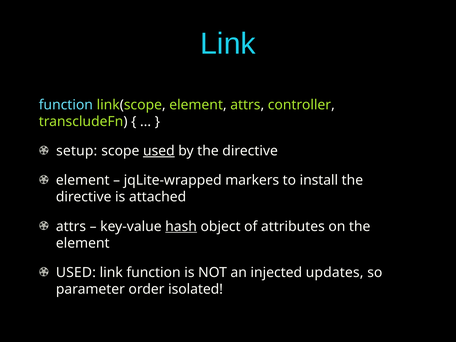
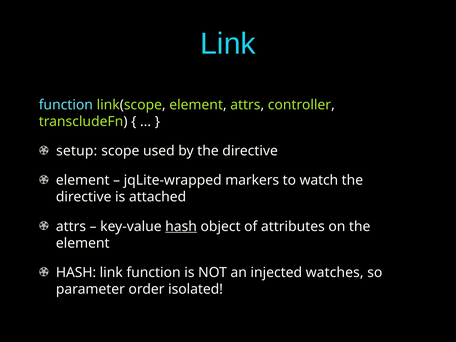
used underline: present -> none (159, 151)
install: install -> watch (319, 180)
USED: USED -> HASH (76, 273)
updates: updates -> watches (335, 273)
